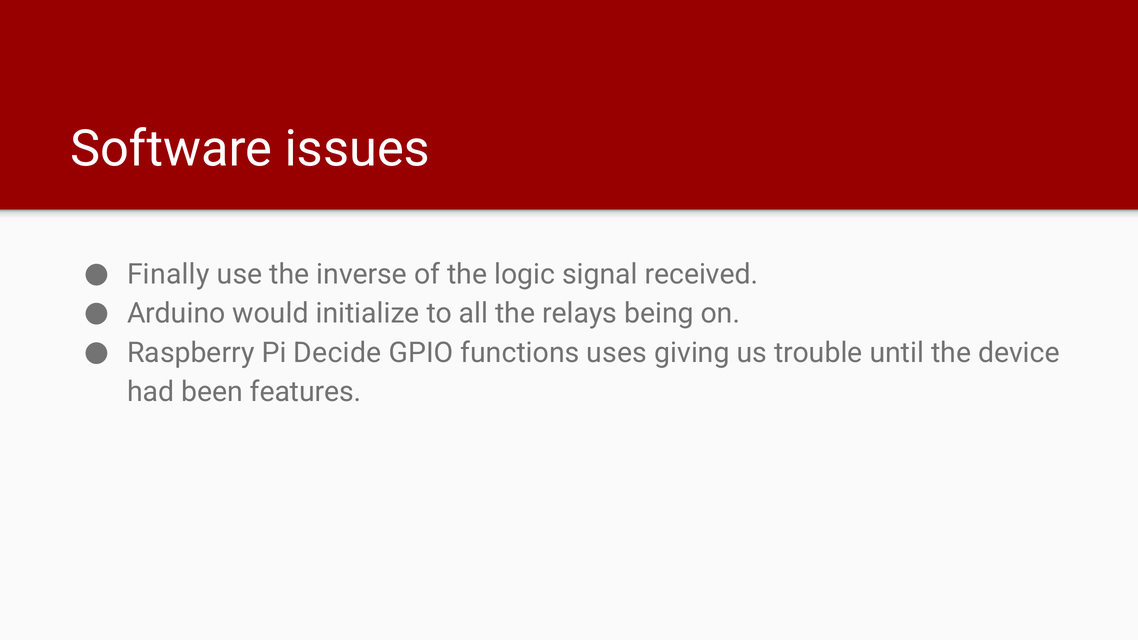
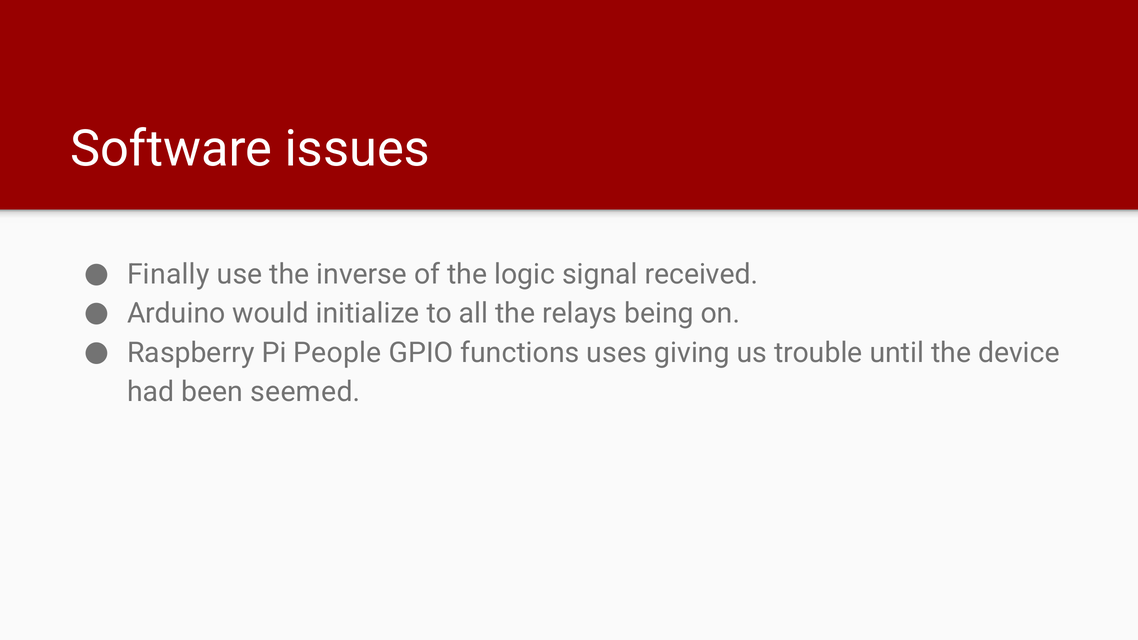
Decide: Decide -> People (337, 353)
features: features -> seemed (305, 392)
